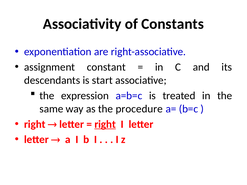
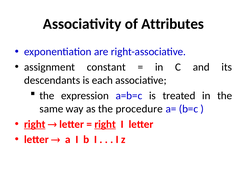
Constants: Constants -> Attributes (173, 24)
start: start -> each (102, 80)
right underline: none -> present (35, 124)
